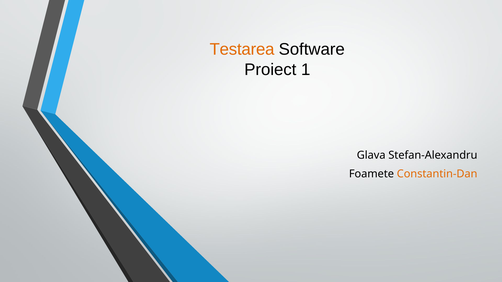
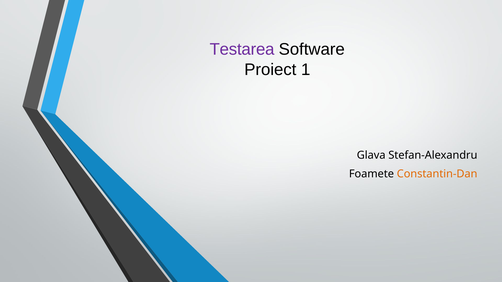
Testarea colour: orange -> purple (242, 50)
